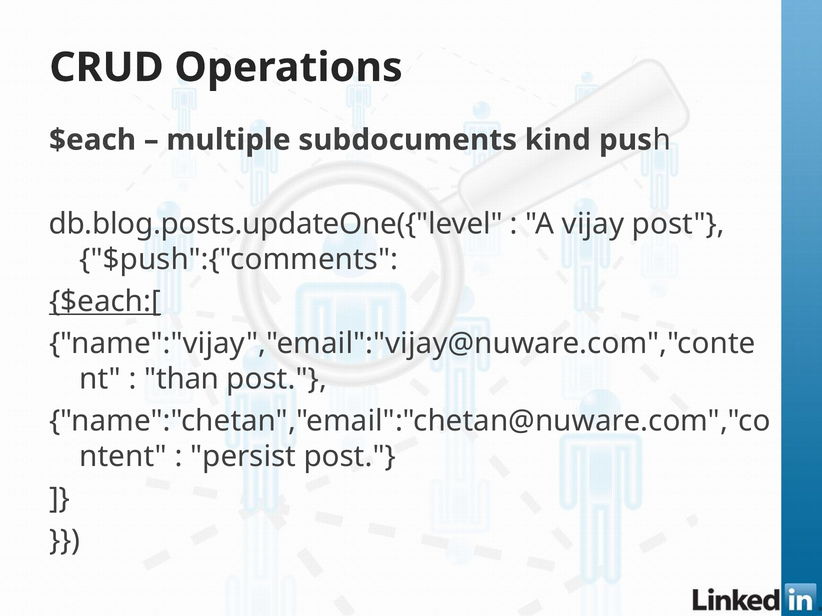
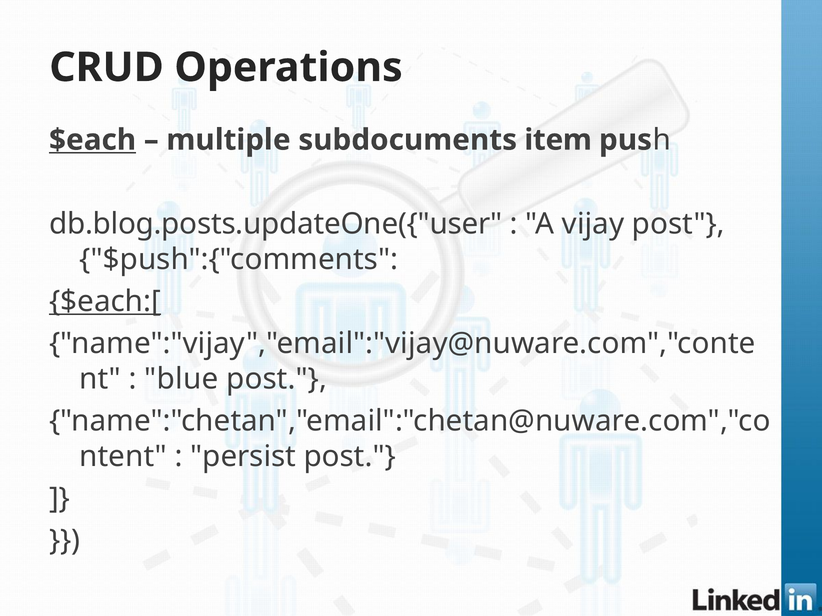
$each underline: none -> present (93, 140)
kind: kind -> item (558, 140)
db.blog.posts.updateOne({"level: db.blog.posts.updateOne({"level -> db.blog.posts.updateOne({"user (276, 224)
than: than -> blue (182, 379)
